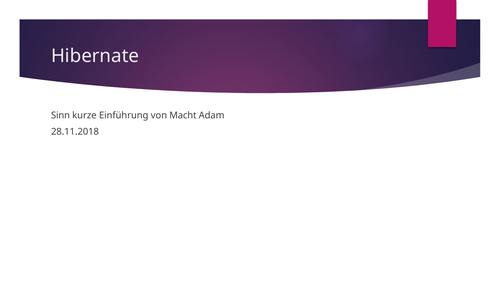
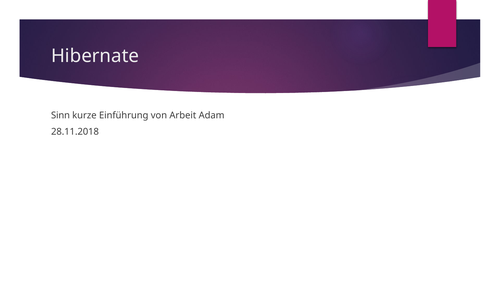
Macht: Macht -> Arbeit (183, 115)
